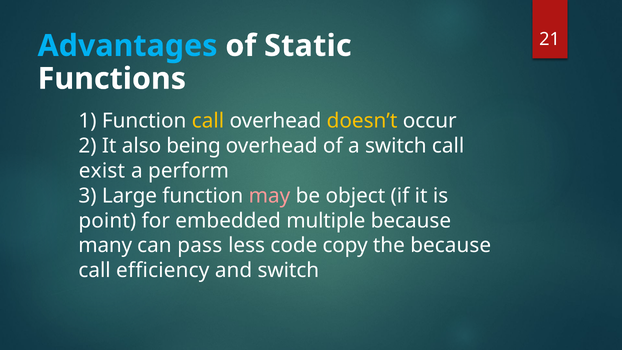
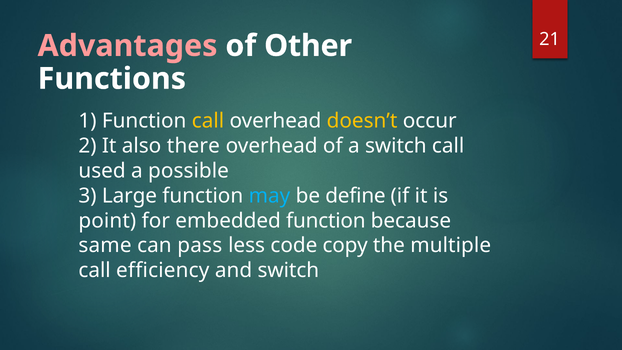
Advantages colour: light blue -> pink (128, 46)
Static: Static -> Other (308, 46)
being: being -> there (193, 146)
exist: exist -> used (102, 171)
perform: perform -> possible (189, 171)
may colour: pink -> light blue (269, 196)
object: object -> define (355, 196)
embedded multiple: multiple -> function (326, 221)
many: many -> same (105, 246)
the because: because -> multiple (451, 246)
